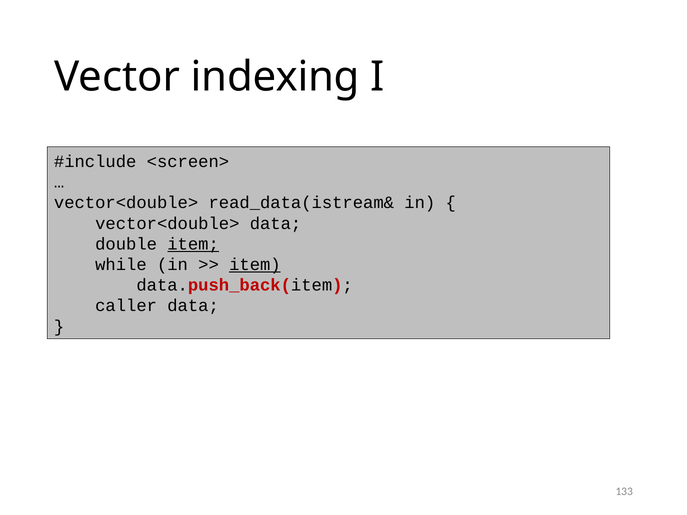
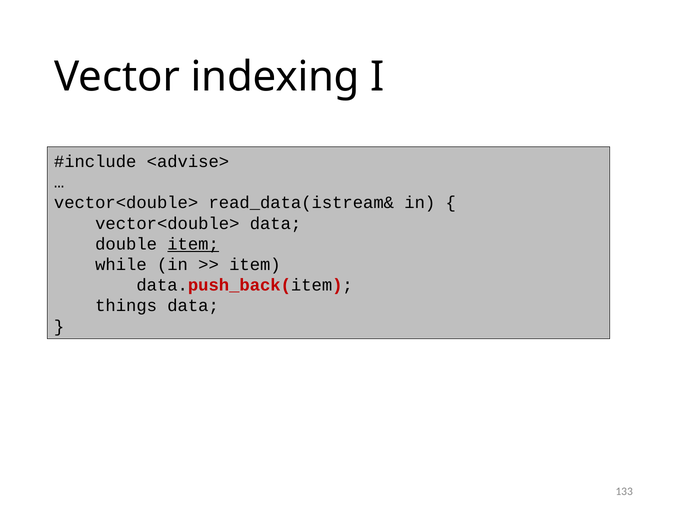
<screen>: <screen> -> <advise> (188, 162)
item underline: present -> none (255, 265)
caller: caller -> things (126, 306)
